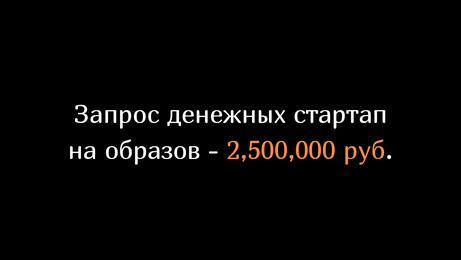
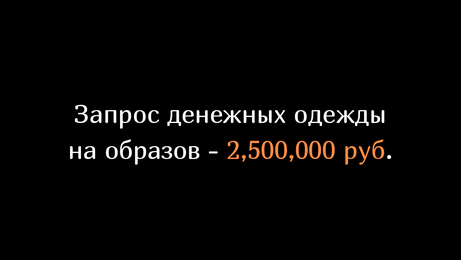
стартап: стартап -> одежды (340, 114)
